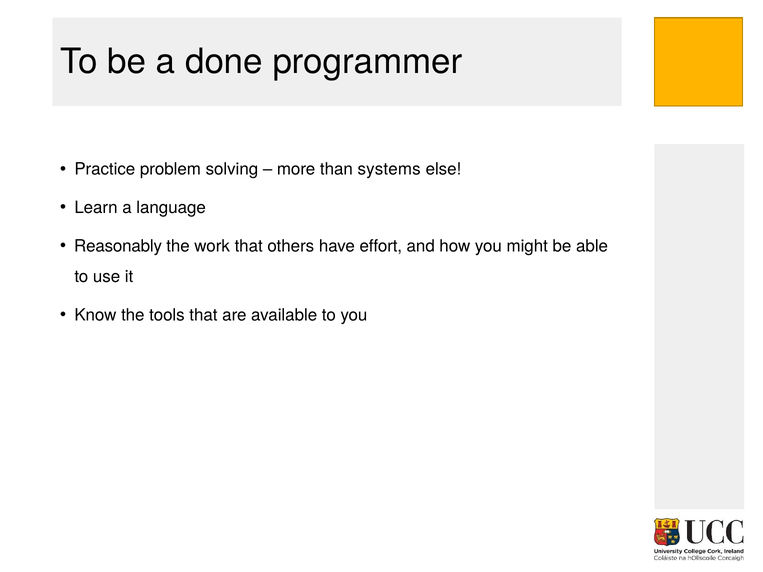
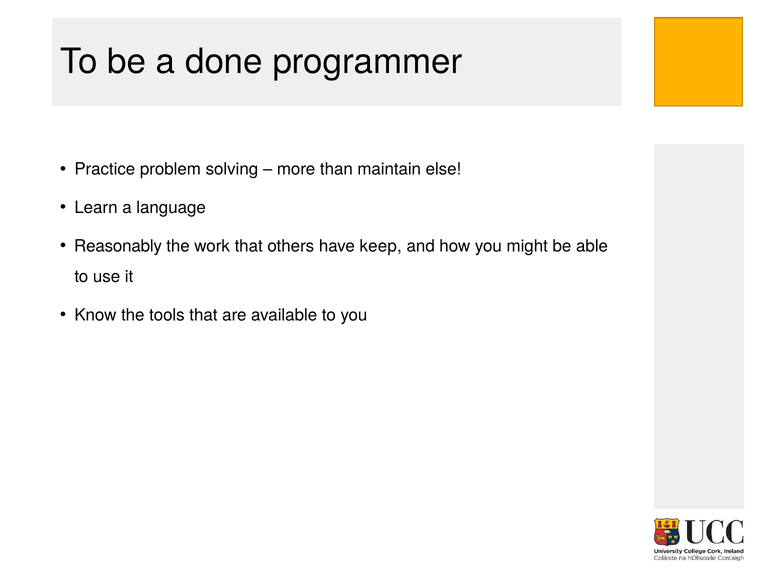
systems: systems -> maintain (389, 169)
effort: effort -> keep (381, 246)
